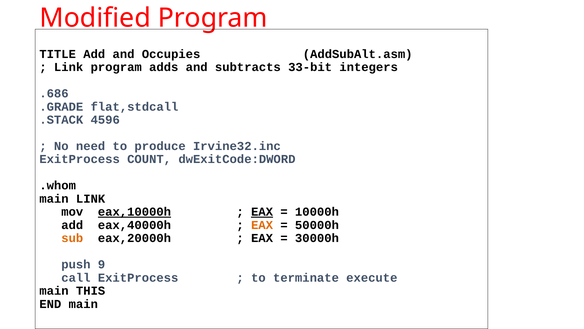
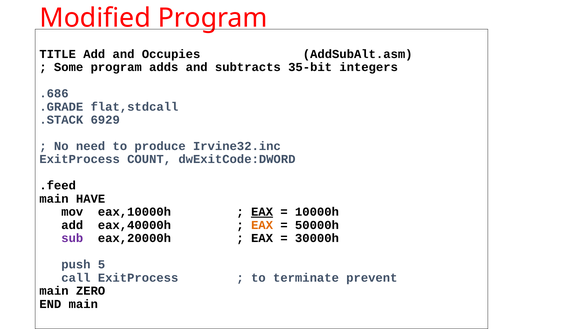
Link: Link -> Some (69, 67)
33-bit: 33-bit -> 35-bit (310, 67)
4596: 4596 -> 6929 (105, 120)
.whom: .whom -> .feed (58, 185)
main LINK: LINK -> HAVE (91, 198)
eax,10000h underline: present -> none (134, 212)
sub colour: orange -> purple (72, 238)
9: 9 -> 5 (102, 264)
execute: execute -> prevent (372, 277)
THIS: THIS -> ZERO (91, 290)
